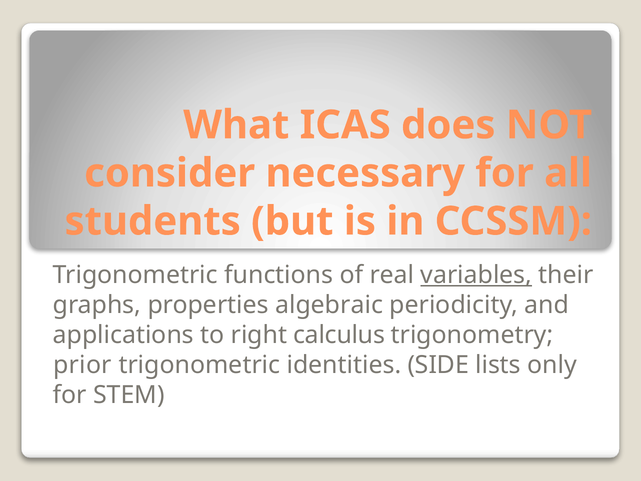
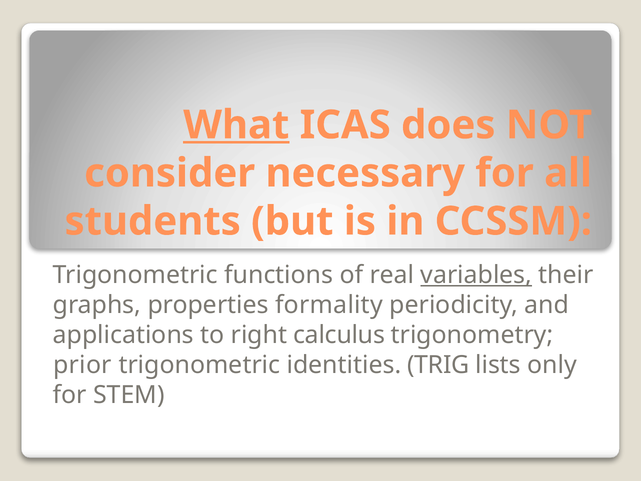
What underline: none -> present (236, 125)
algebraic: algebraic -> formality (329, 305)
SIDE: SIDE -> TRIG (438, 365)
